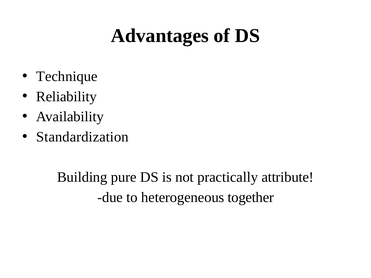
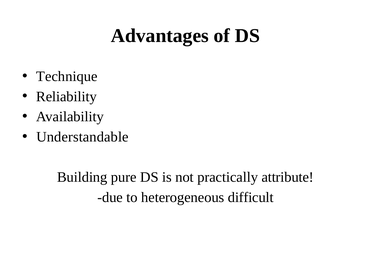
Standardization: Standardization -> Understandable (82, 137)
together: together -> difficult (251, 197)
